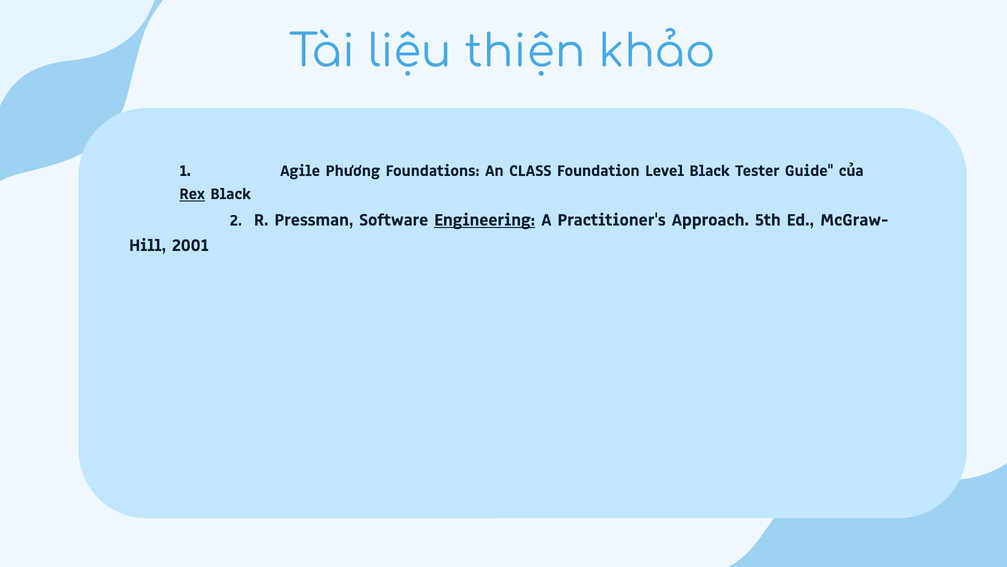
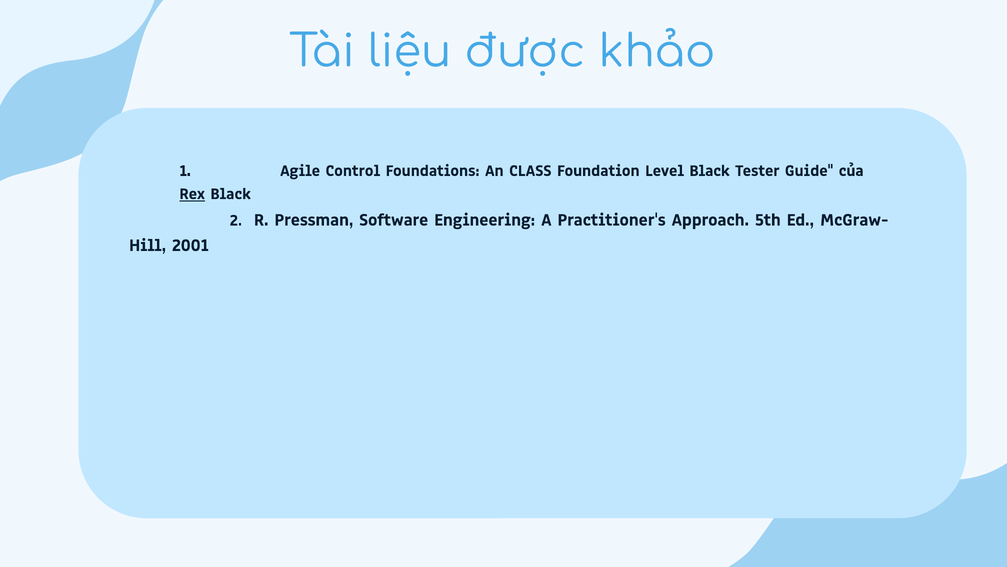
thiện: thiện -> được (525, 52)
Phương: Phương -> Control (353, 170)
Engineering underline: present -> none (485, 219)
